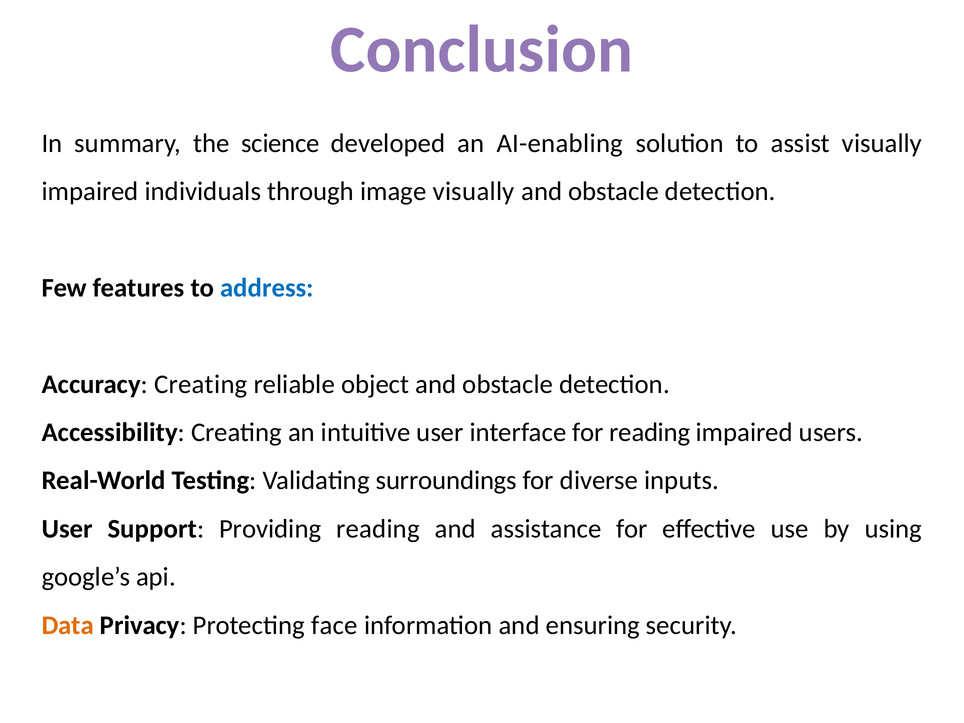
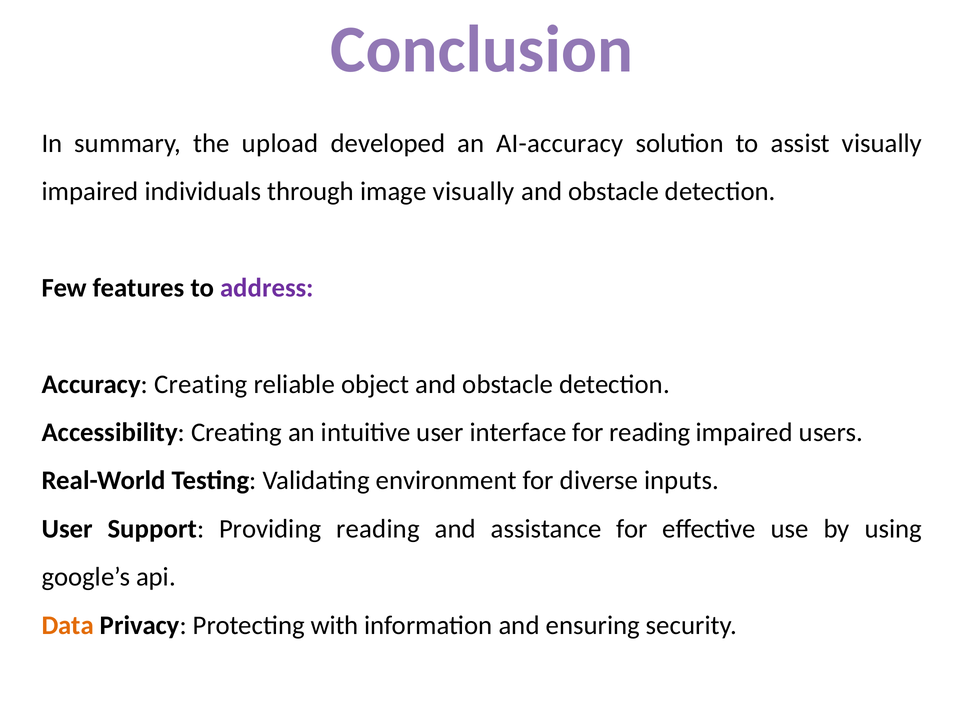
science: science -> upload (280, 143)
AI-enabling: AI-enabling -> AI-accuracy (560, 143)
address colour: blue -> purple (267, 288)
surroundings: surroundings -> environment (446, 481)
face: face -> with (335, 625)
